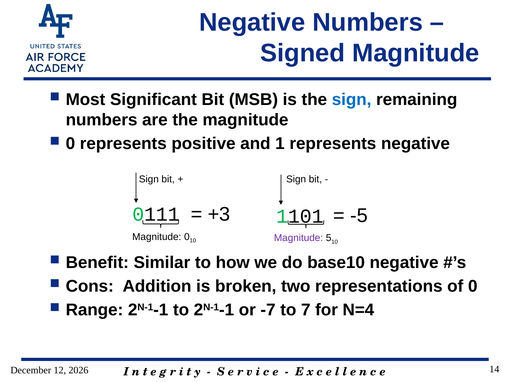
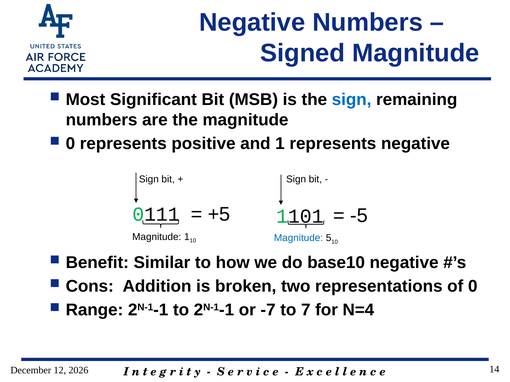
+3: +3 -> +5 (219, 215)
Magnitude 0: 0 -> 1 (187, 237)
Magnitude colour: purple -> blue (299, 238)
